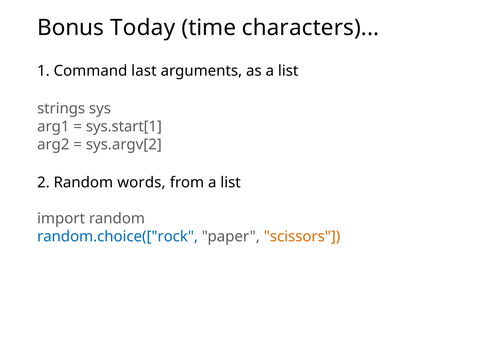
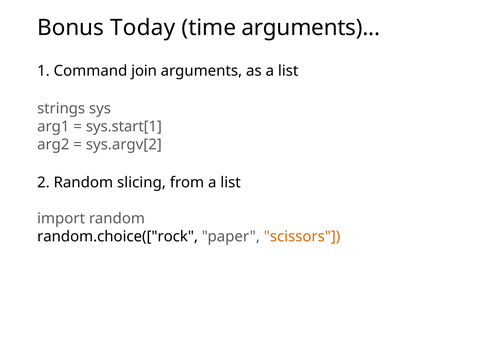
time characters: characters -> arguments (311, 28)
last: last -> join (144, 71)
words: words -> slicing (141, 182)
random.choice(["rock colour: blue -> black (118, 236)
